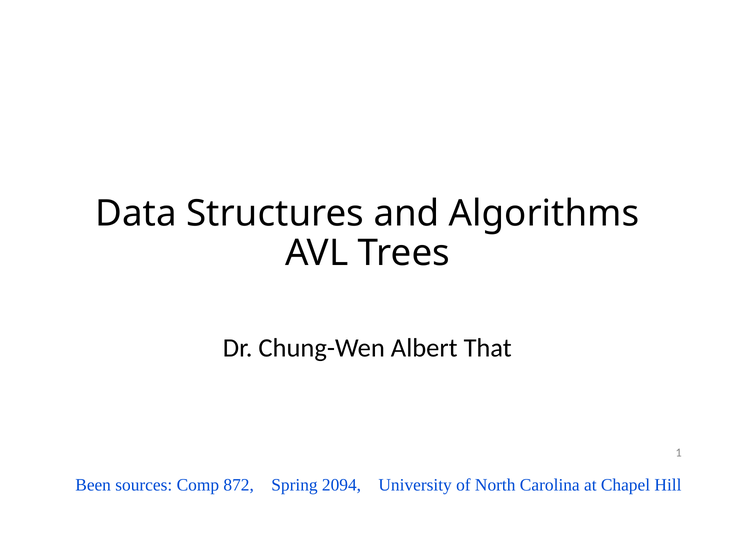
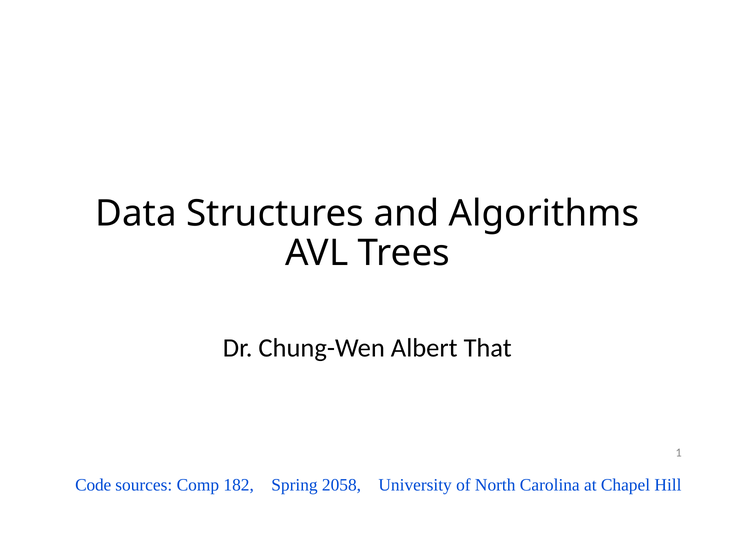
Been: Been -> Code (93, 485)
872: 872 -> 182 (239, 485)
2094: 2094 -> 2058 (341, 485)
